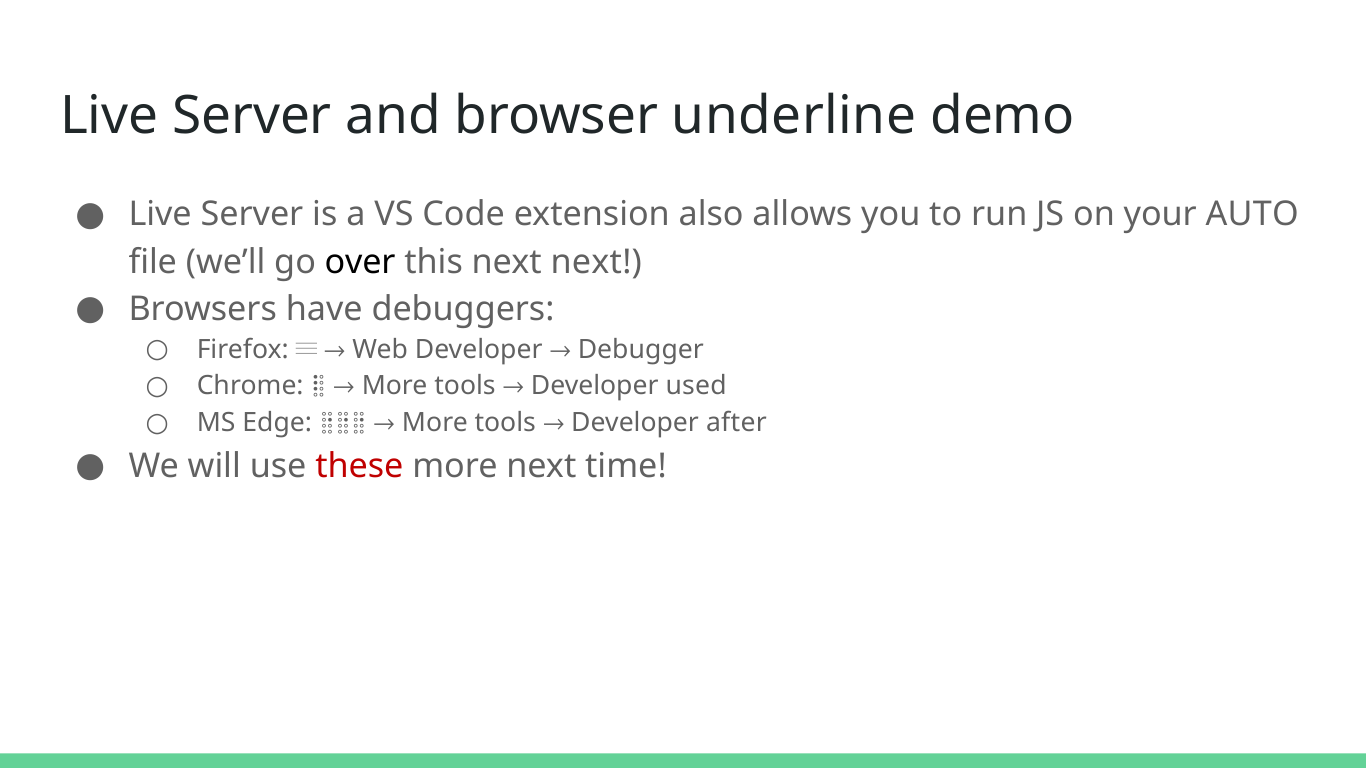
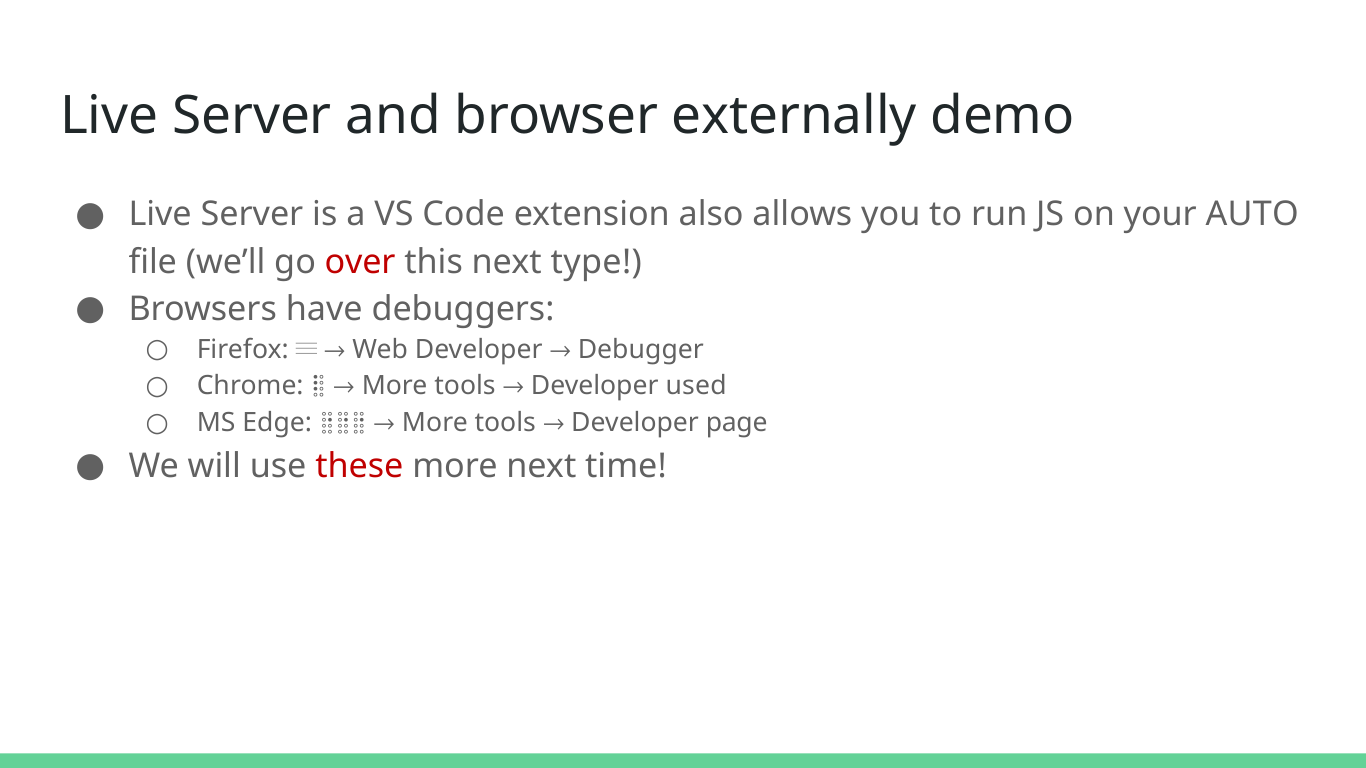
underline: underline -> externally (794, 116)
over colour: black -> red (360, 262)
next next: next -> type (596, 262)
after: after -> page (737, 423)
